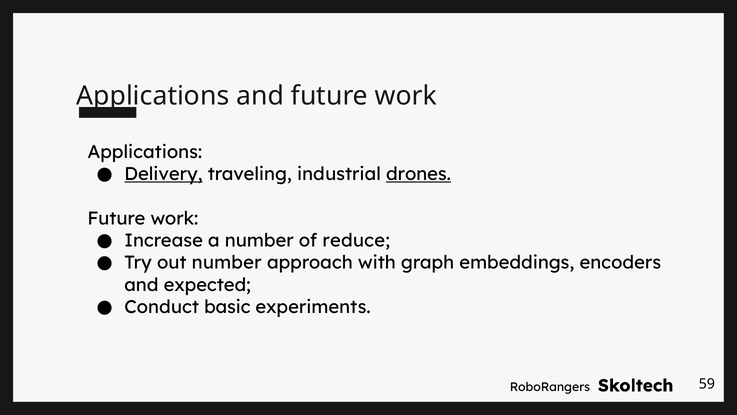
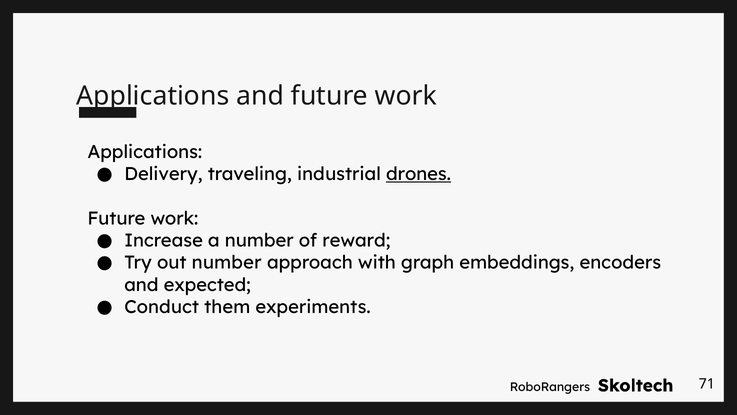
Delivery underline: present -> none (163, 174)
reduce: reduce -> reward (356, 240)
basic: basic -> them (227, 307)
59: 59 -> 71 (707, 383)
